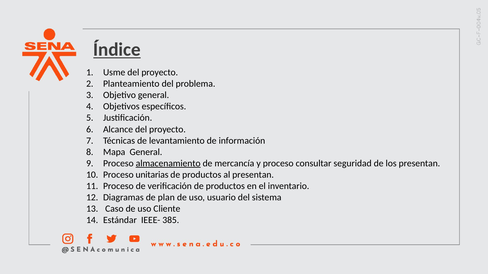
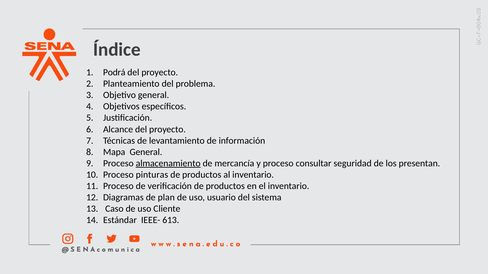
Índice underline: present -> none (117, 50)
Usme: Usme -> Podrá (114, 72)
unitarias: unitarias -> pinturas (152, 175)
al presentan: presentan -> inventario (253, 175)
385: 385 -> 613 (171, 221)
